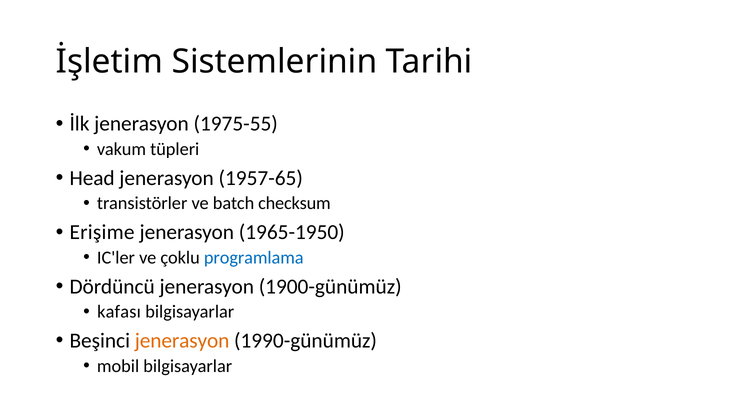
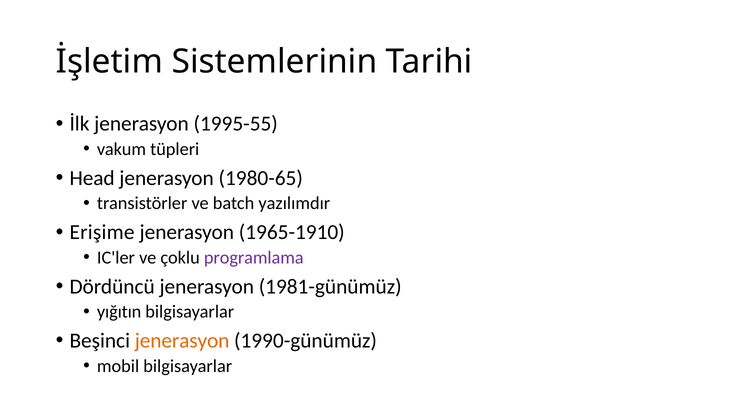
1975-55: 1975-55 -> 1995-55 (236, 124)
1957-65: 1957-65 -> 1980-65 (261, 178)
checksum: checksum -> yazılımdır (294, 203)
1965-1950: 1965-1950 -> 1965-1910 (292, 232)
programlama colour: blue -> purple (254, 257)
1900-günümüz: 1900-günümüz -> 1981-günümüz (330, 286)
kafası: kafası -> yığıtın (119, 312)
